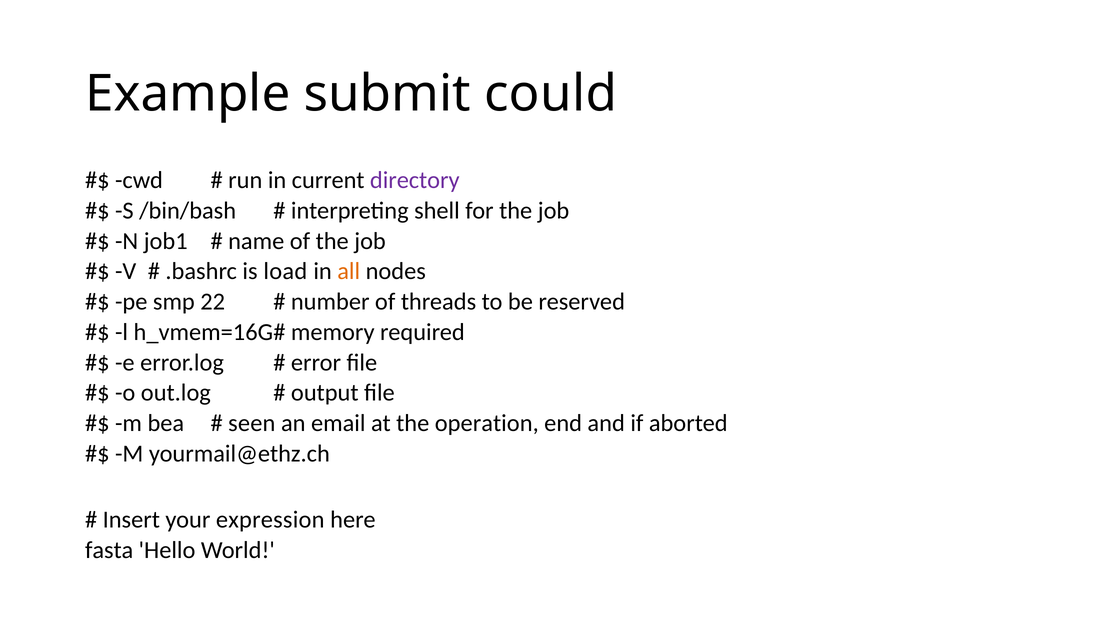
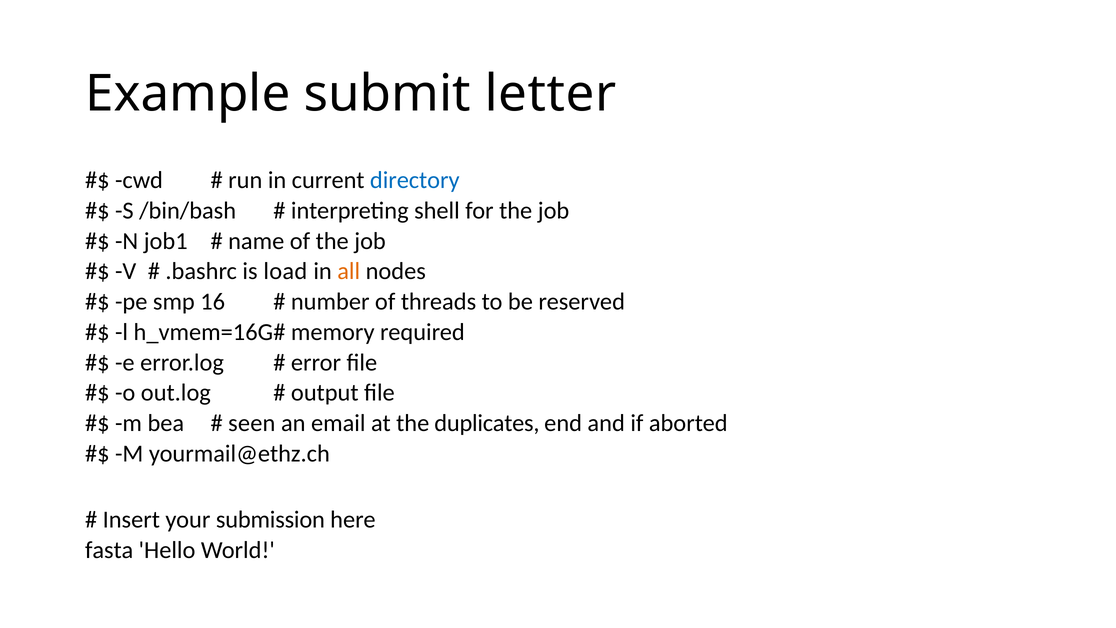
could: could -> letter (550, 94)
directory colour: purple -> blue (415, 180)
22: 22 -> 16 (213, 302)
operation: operation -> duplicates (487, 423)
expression: expression -> submission (270, 520)
